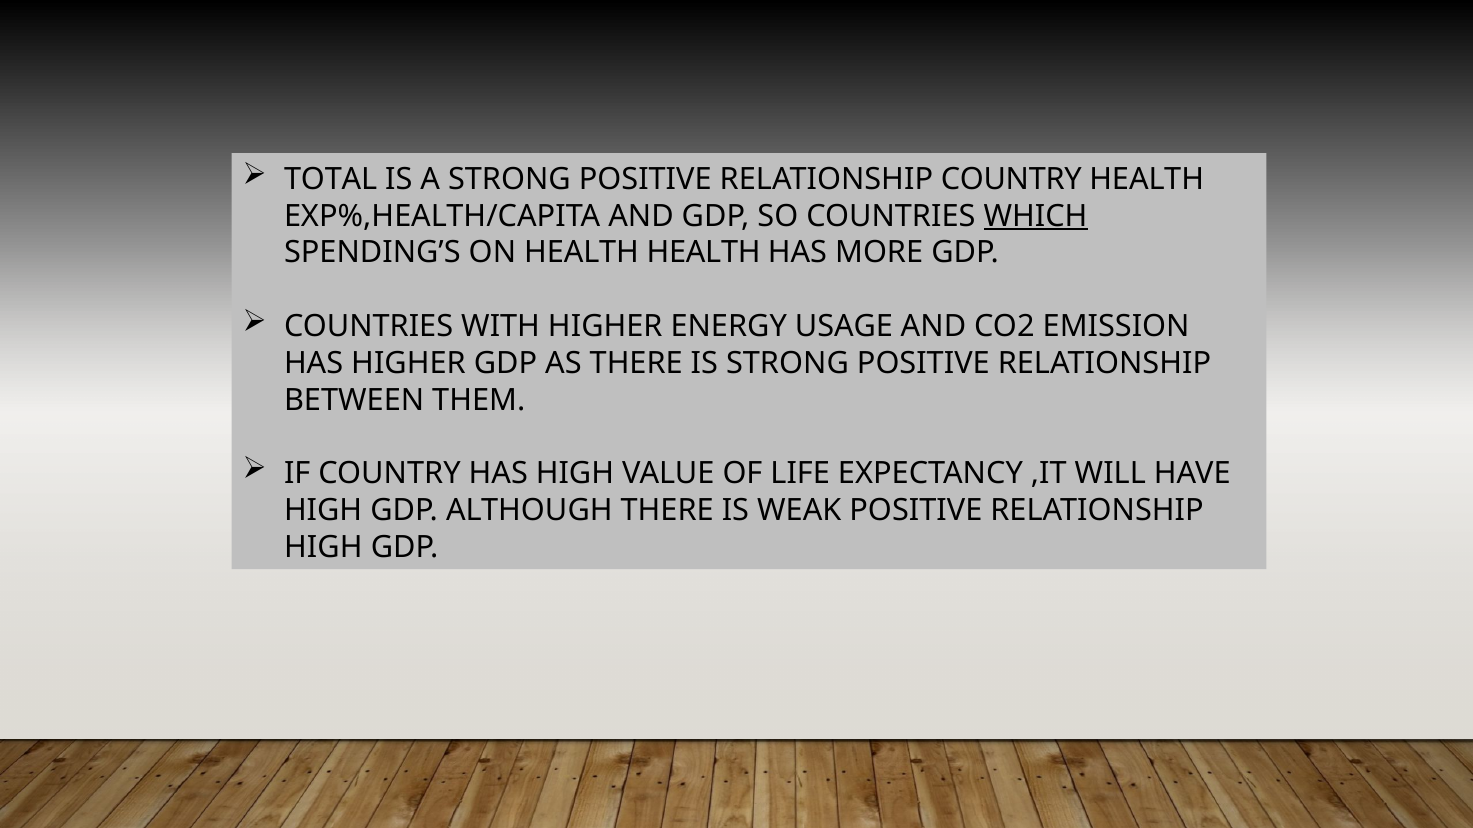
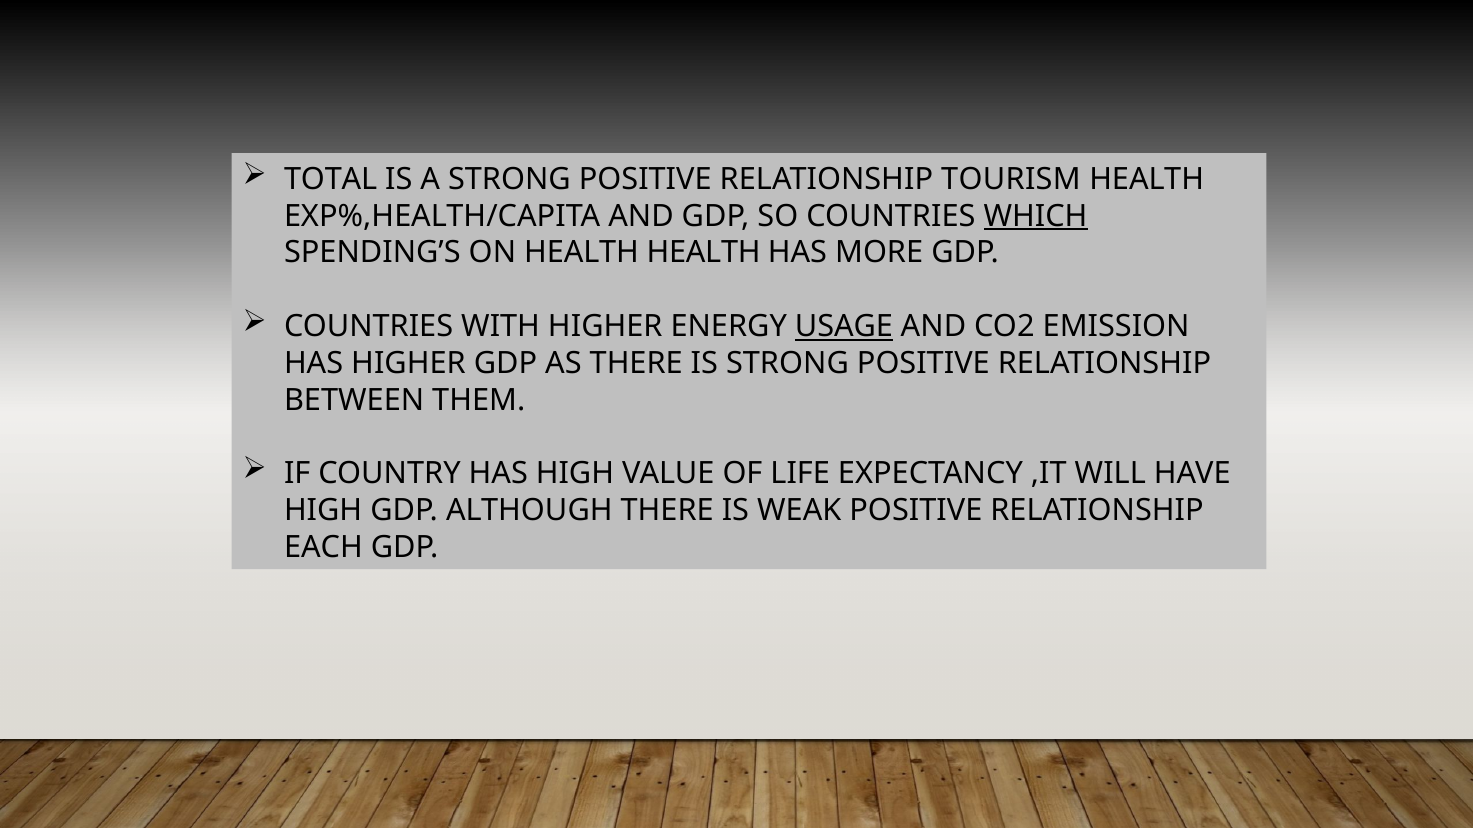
RELATIONSHIP COUNTRY: COUNTRY -> TOURISM (1011, 179)
USAGE underline: none -> present (844, 327)
HIGH: HIGH -> EACH (323, 548)
